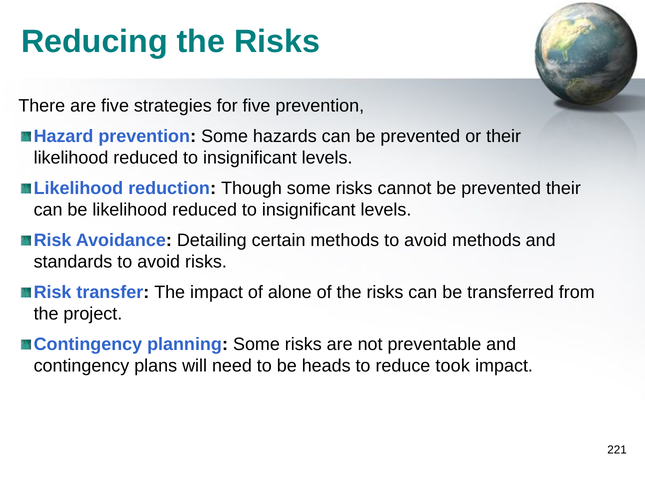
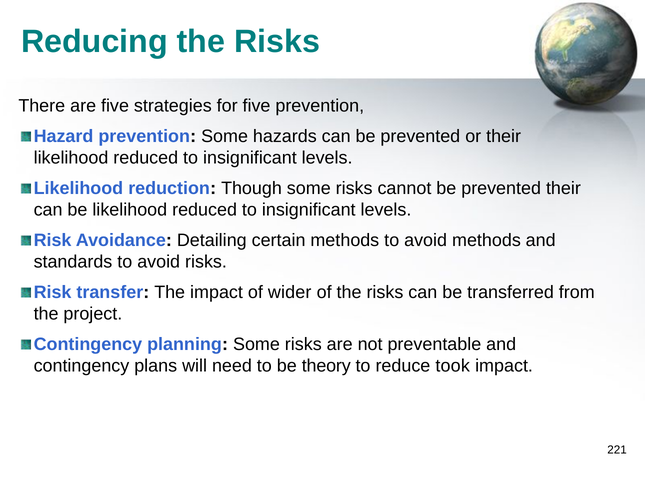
alone: alone -> wider (290, 292)
heads: heads -> theory (326, 366)
